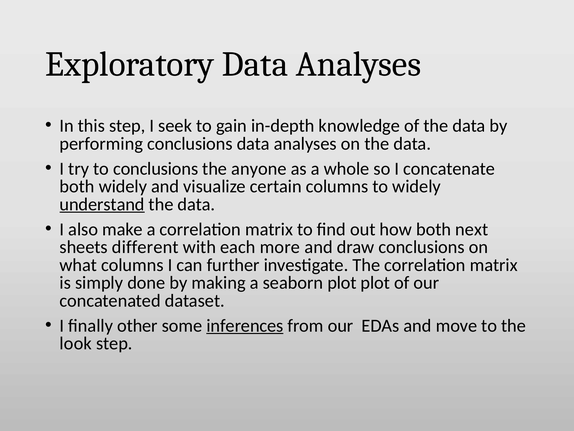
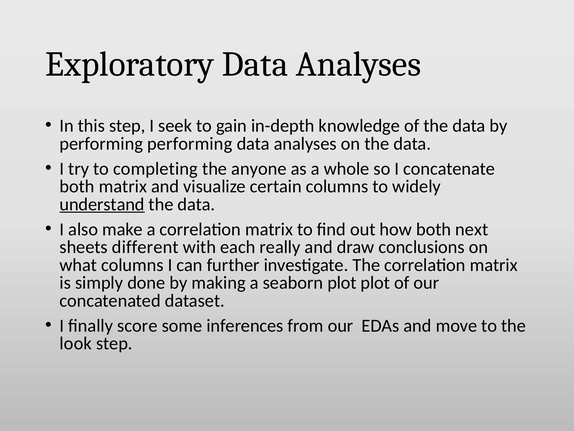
performing conclusions: conclusions -> performing (190, 143)
to conclusions: conclusions -> completing (155, 168)
both widely: widely -> matrix (123, 186)
more: more -> really (280, 247)
other: other -> score (137, 325)
inferences underline: present -> none (245, 325)
